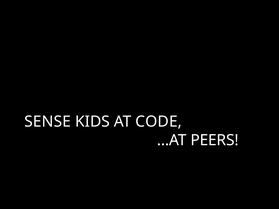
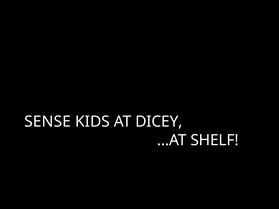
CODE: CODE -> DICEY (159, 122)
PEERS: PEERS -> SHELF (215, 140)
